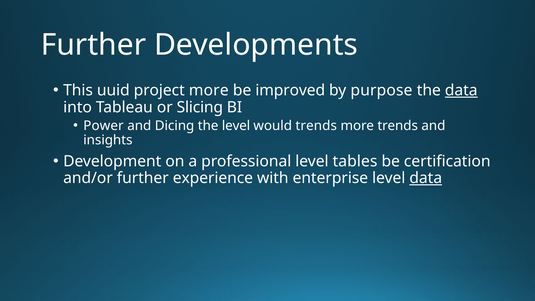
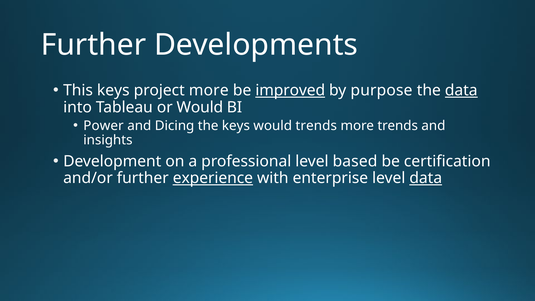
This uuid: uuid -> keys (113, 90)
improved underline: none -> present (290, 90)
or Slicing: Slicing -> Would (200, 107)
the level: level -> keys (236, 126)
tables: tables -> based (355, 161)
experience underline: none -> present (213, 178)
